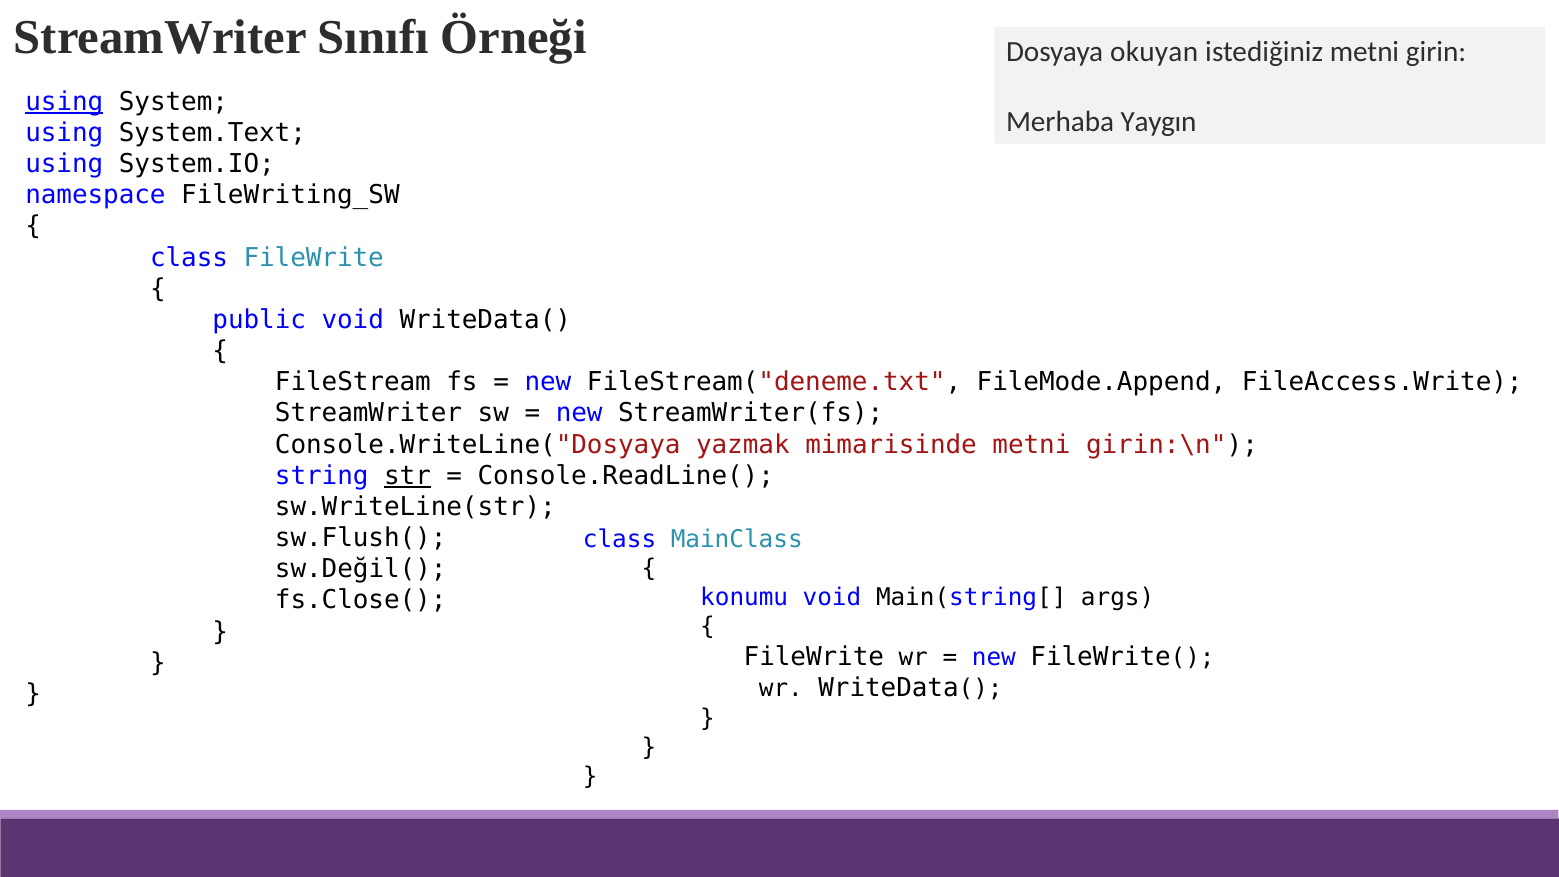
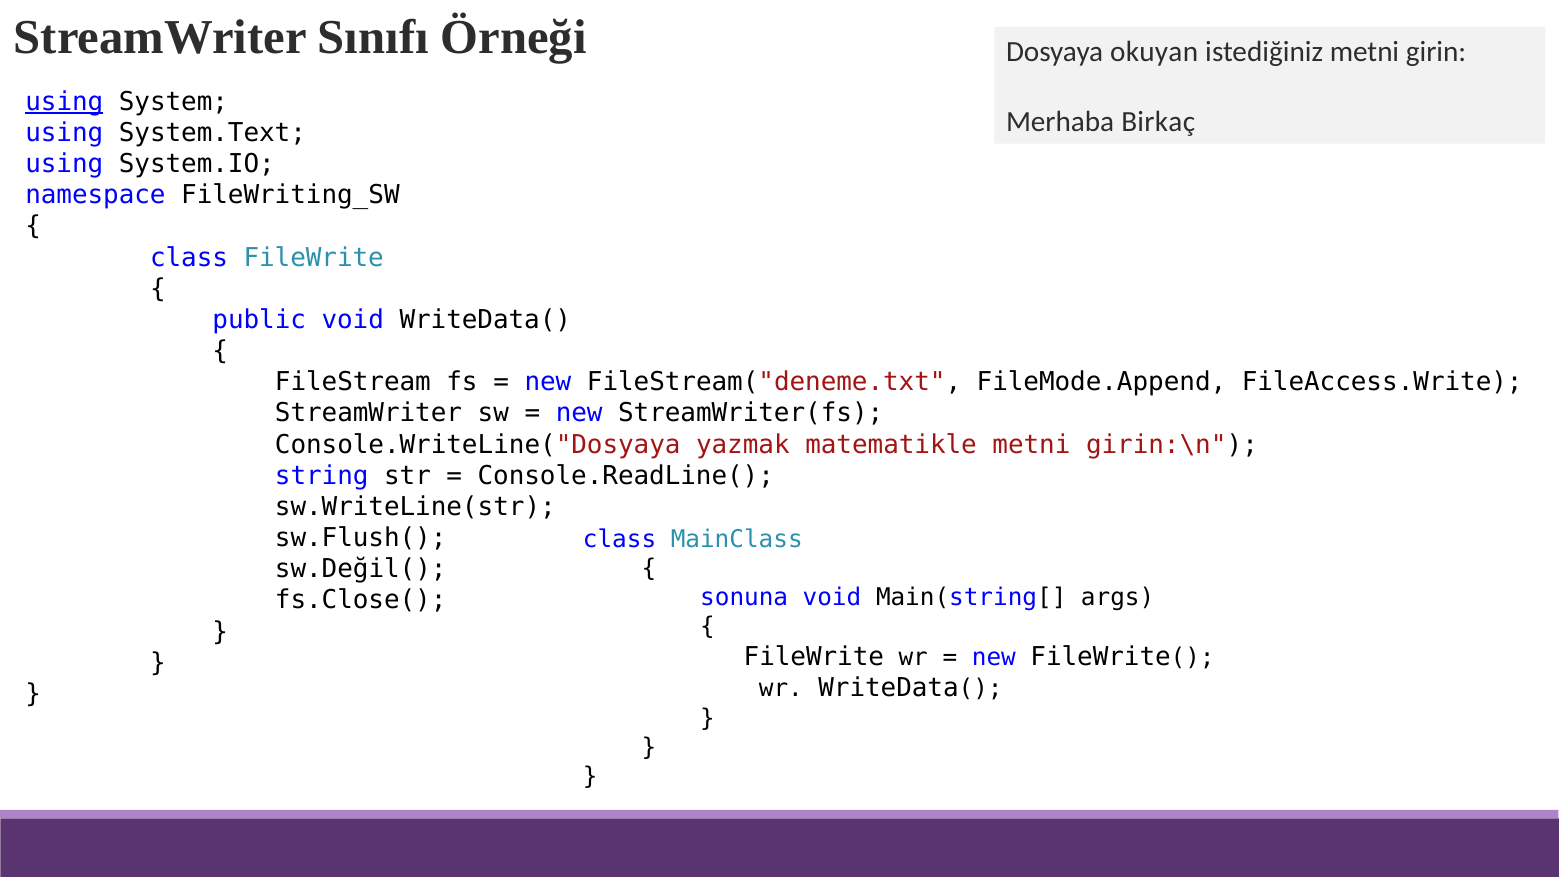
Yaygın: Yaygın -> Birkaç (1158, 122)
mimarisinde: mimarisinde -> matematikle (891, 444)
str underline: present -> none (408, 476)
konumu: konumu -> sonuna (744, 597)
